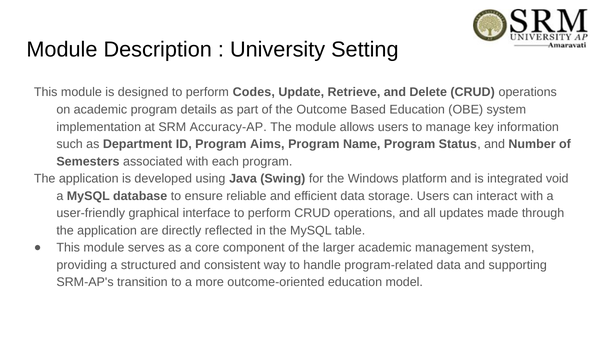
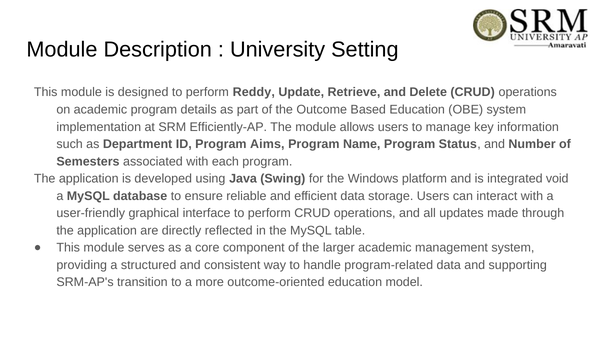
Codes: Codes -> Reddy (254, 92)
Accuracy-AP: Accuracy-AP -> Efficiently-AP (228, 127)
